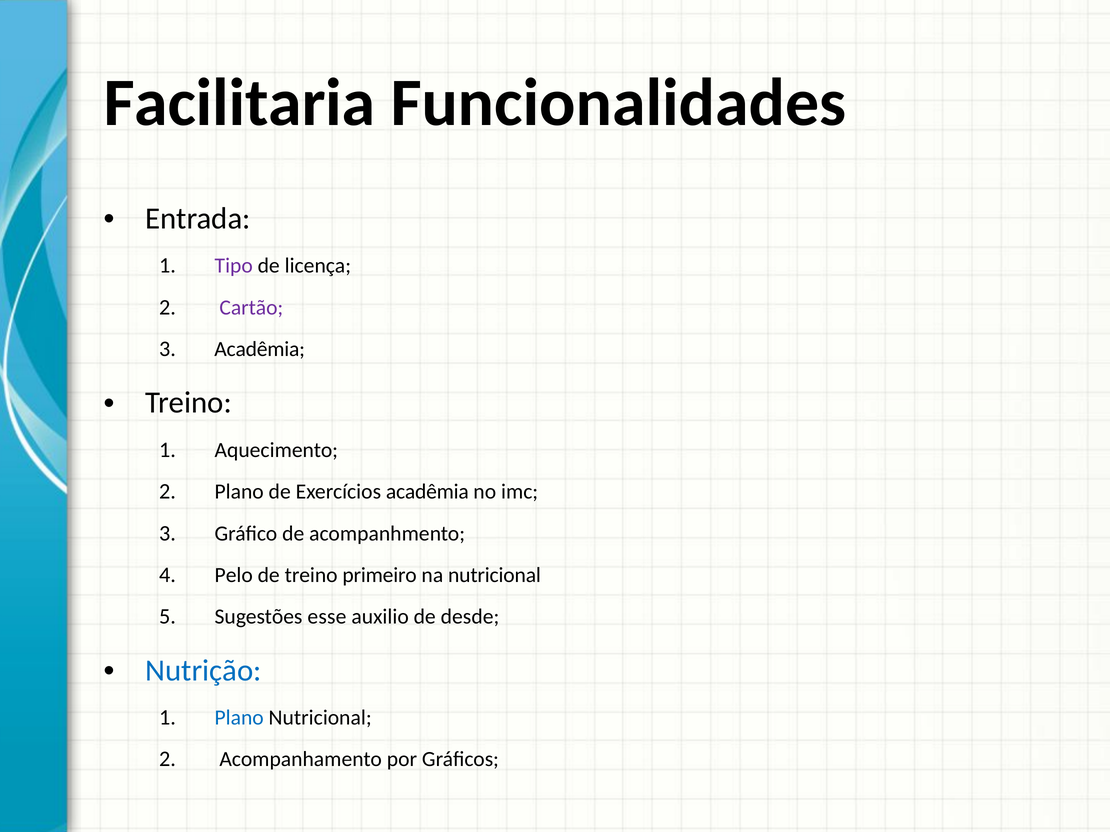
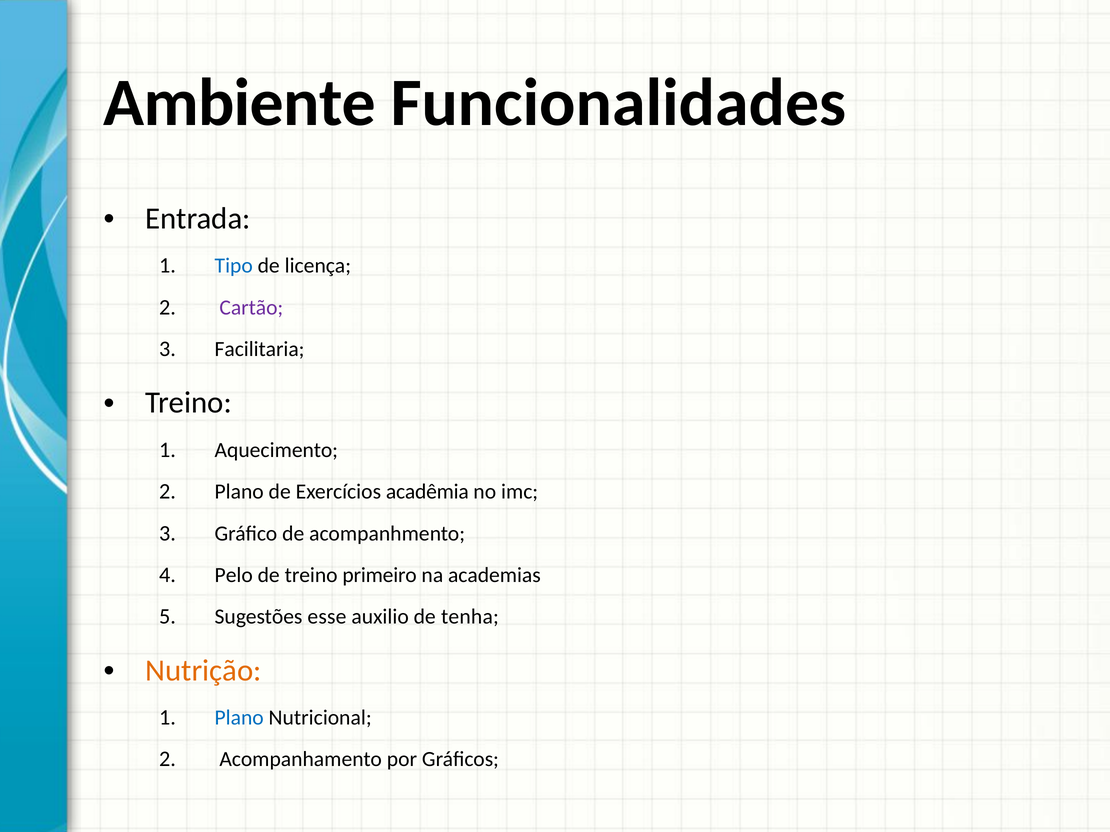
Facilitaria: Facilitaria -> Ambiente (240, 103)
Tipo colour: purple -> blue (234, 266)
Acadêmia: Acadêmia -> Facilitaria (260, 349)
na nutricional: nutricional -> academias (494, 575)
desde: desde -> tenha (470, 617)
Nutrição colour: blue -> orange (203, 671)
